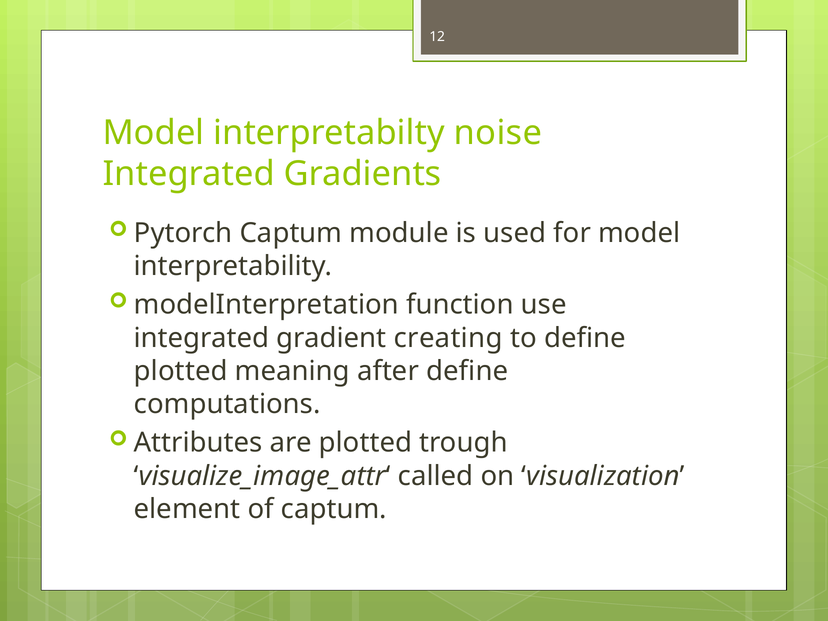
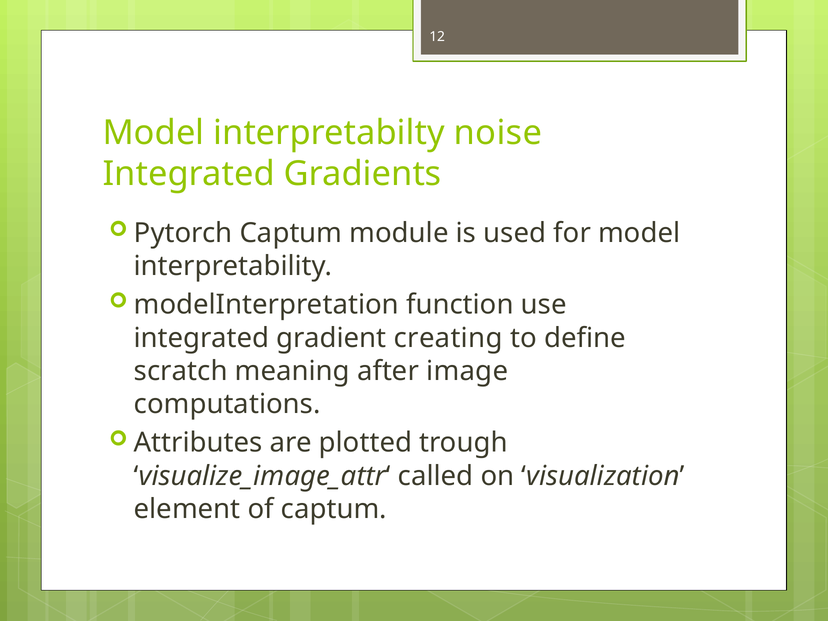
plotted: plotted -> scratch (181, 371)
after define: define -> image (467, 371)
